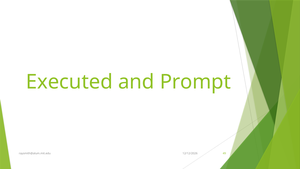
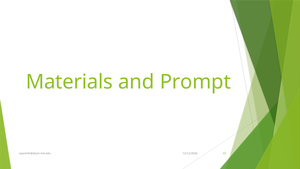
Executed: Executed -> Materials (69, 82)
